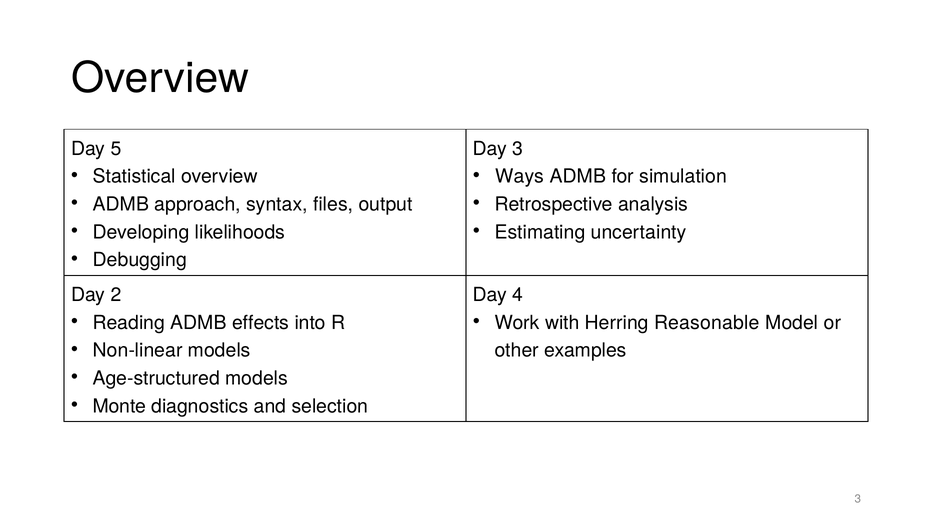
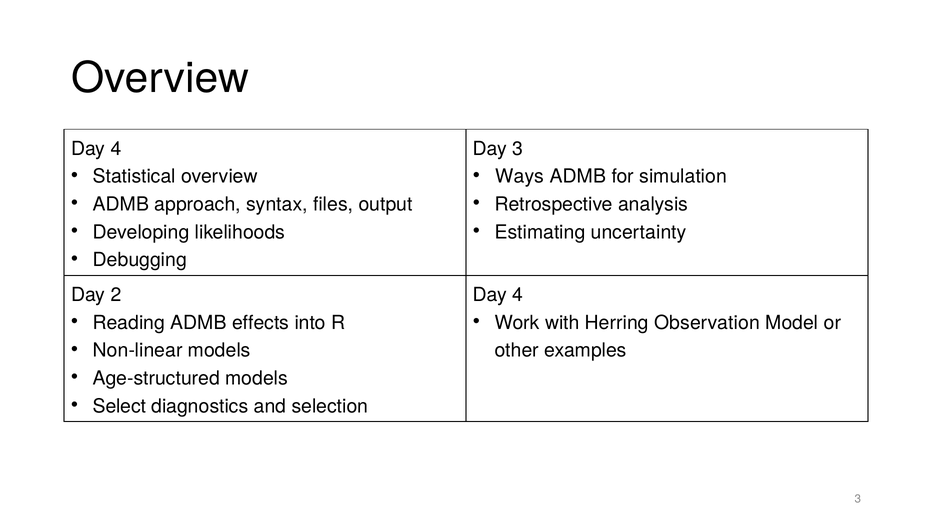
5: 5 -> 4 (116, 149)
Reasonable: Reasonable -> Observation (707, 323)
Monte: Monte -> Select (119, 406)
